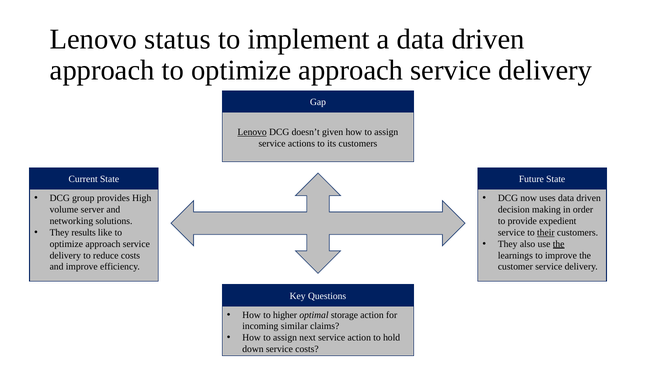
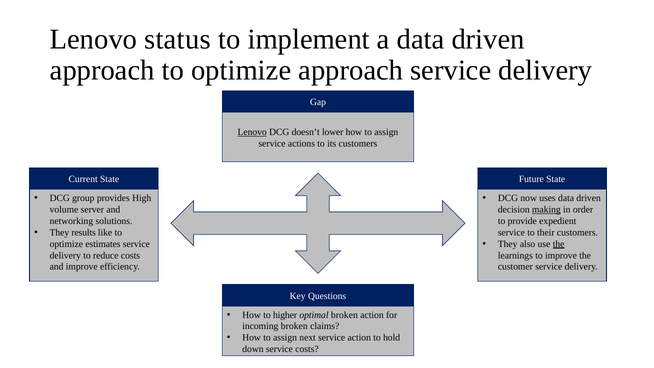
given: given -> lower (333, 132)
making underline: none -> present (546, 209)
their underline: present -> none (546, 232)
approach: approach -> estimates (103, 244)
optimal storage: storage -> broken (344, 315)
incoming similar: similar -> broken (294, 326)
